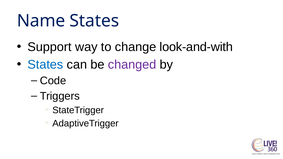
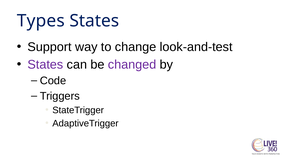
Name: Name -> Types (41, 21)
look-and-with: look-and-with -> look-and-test (196, 47)
States colour: blue -> purple (45, 65)
